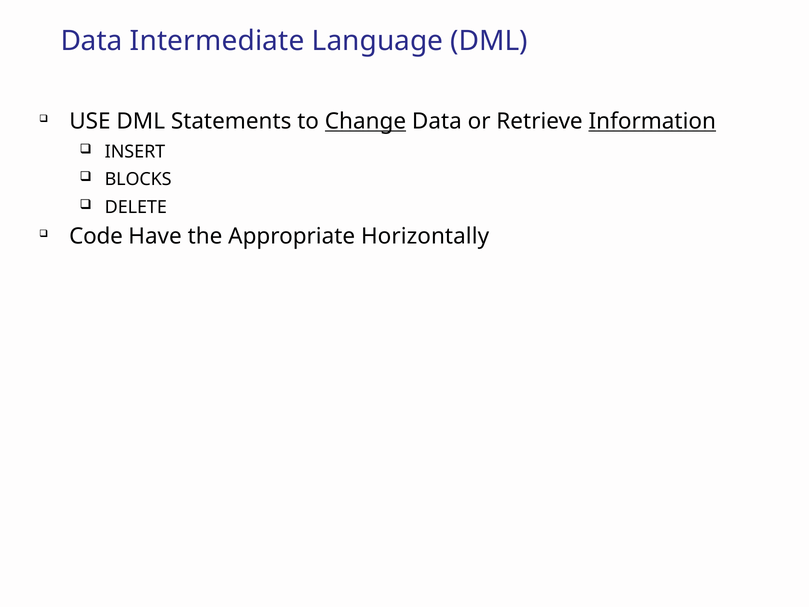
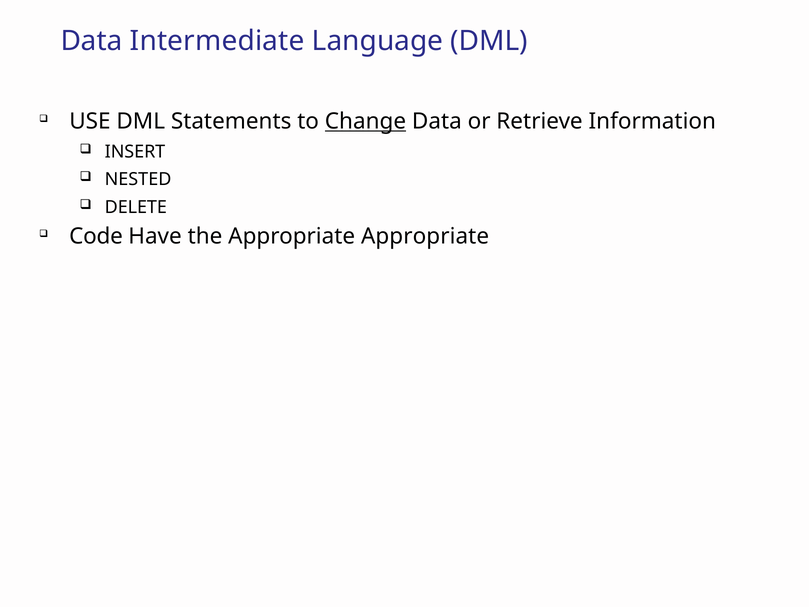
Information underline: present -> none (652, 121)
BLOCKS: BLOCKS -> NESTED (138, 179)
Appropriate Horizontally: Horizontally -> Appropriate (425, 236)
